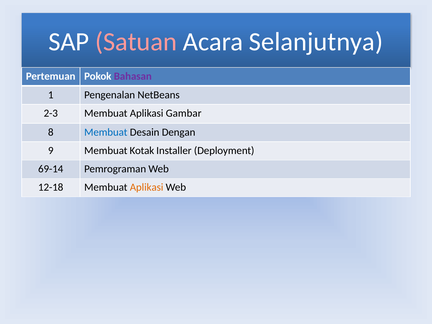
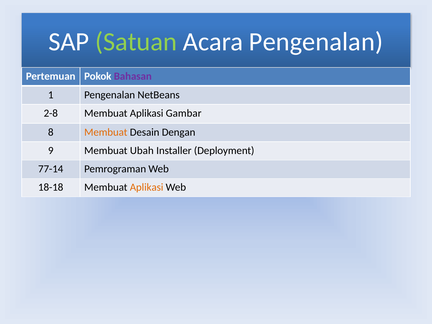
Satuan colour: pink -> light green (136, 42)
Acara Selanjutnya: Selanjutnya -> Pengenalan (316, 42)
2-3: 2-3 -> 2-8 (51, 113)
Membuat colour: blue -> orange (106, 132)
Kotak: Kotak -> Ubah (142, 151)
69-14: 69-14 -> 77-14 (51, 169)
12-18: 12-18 -> 18-18 (51, 187)
